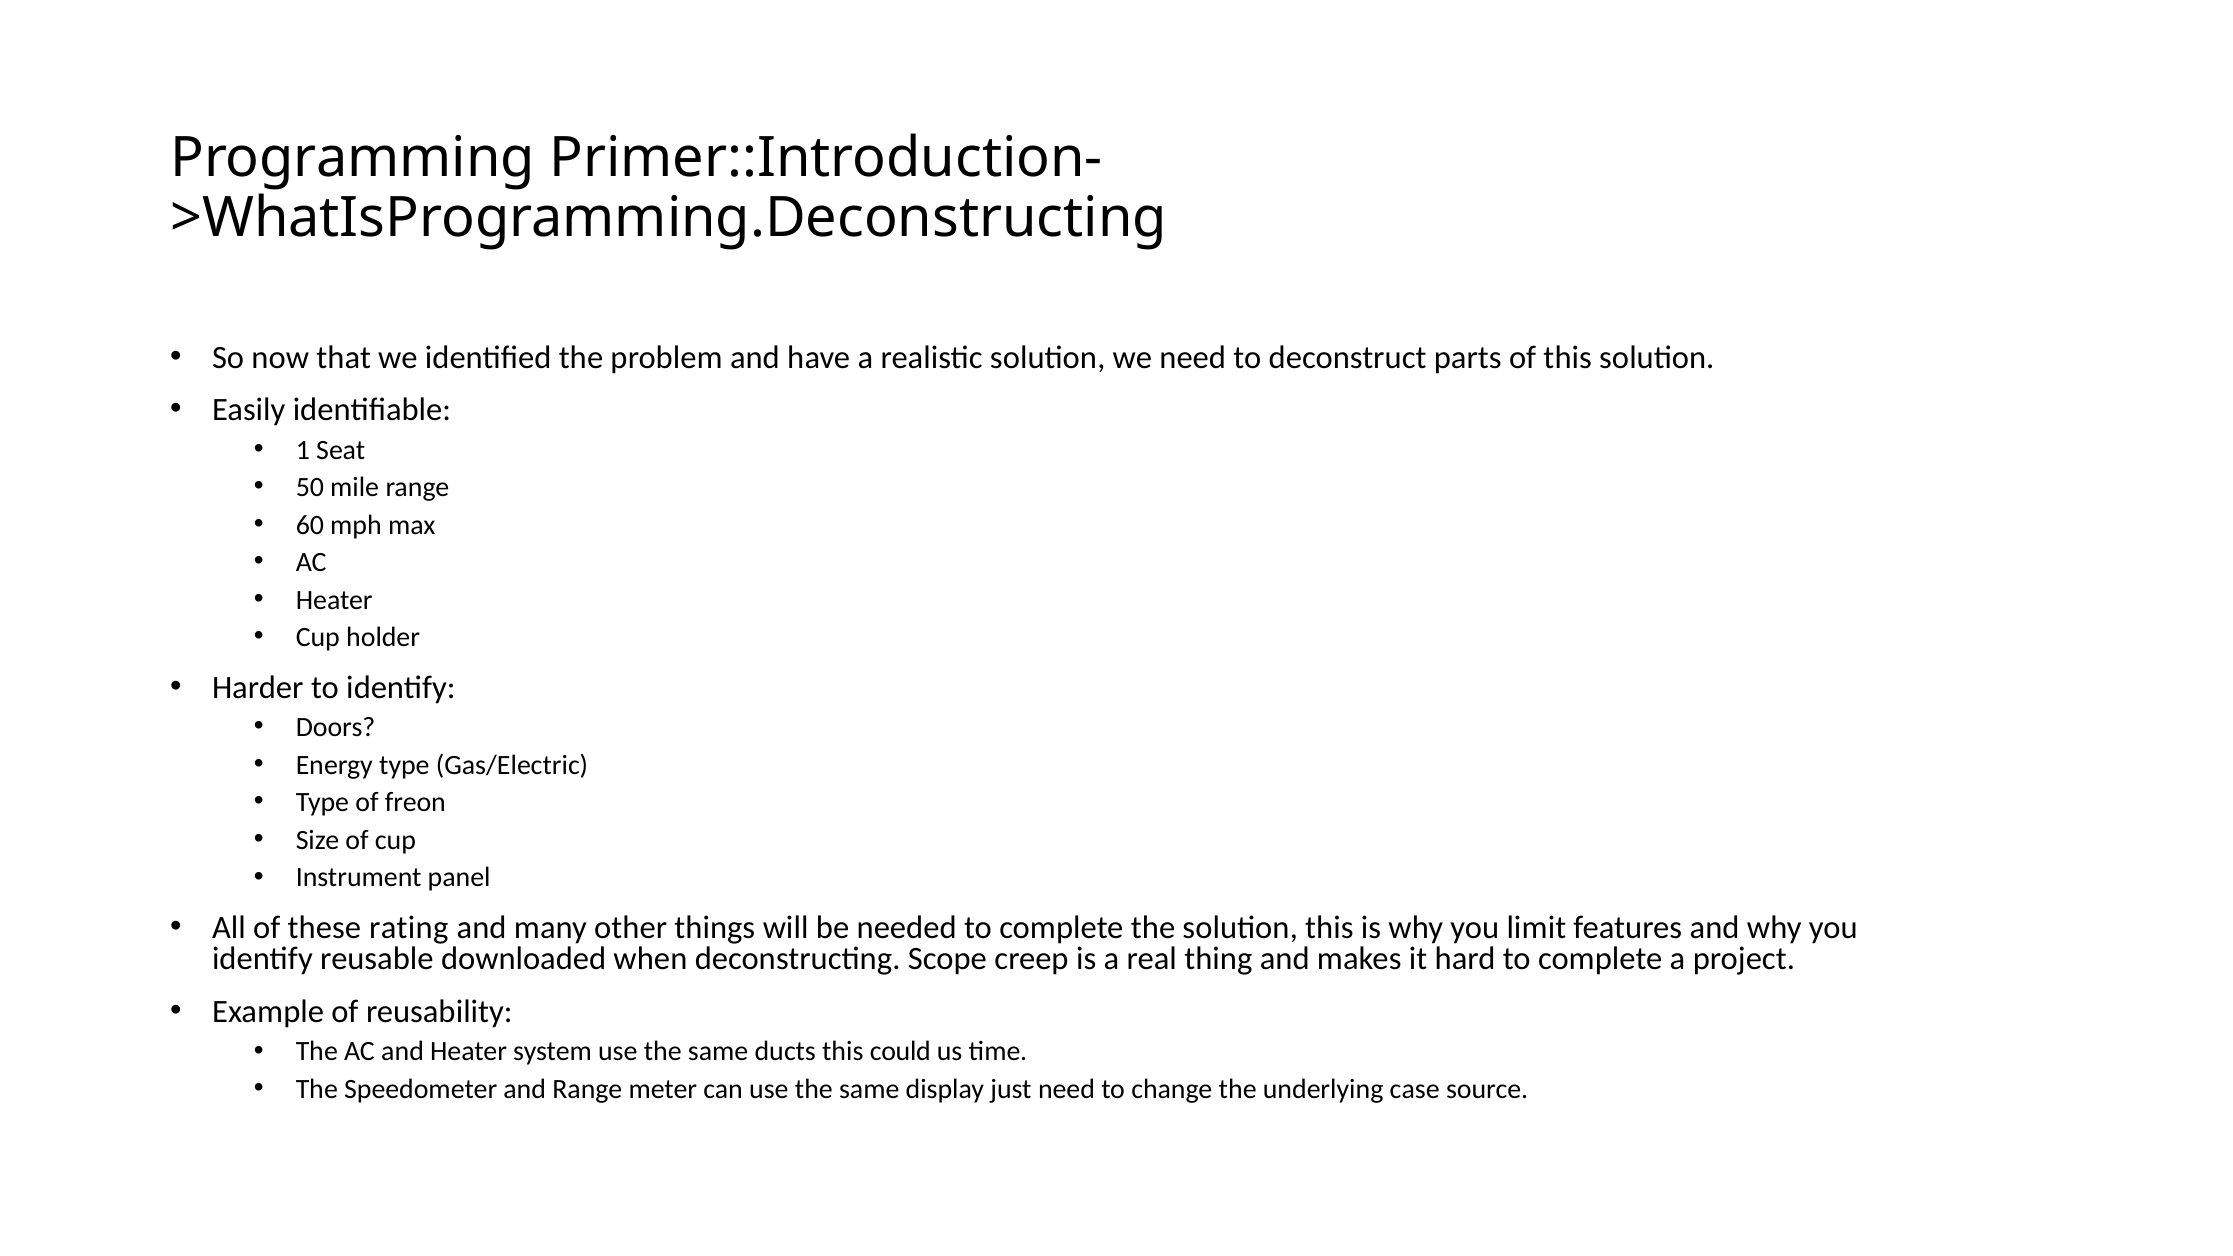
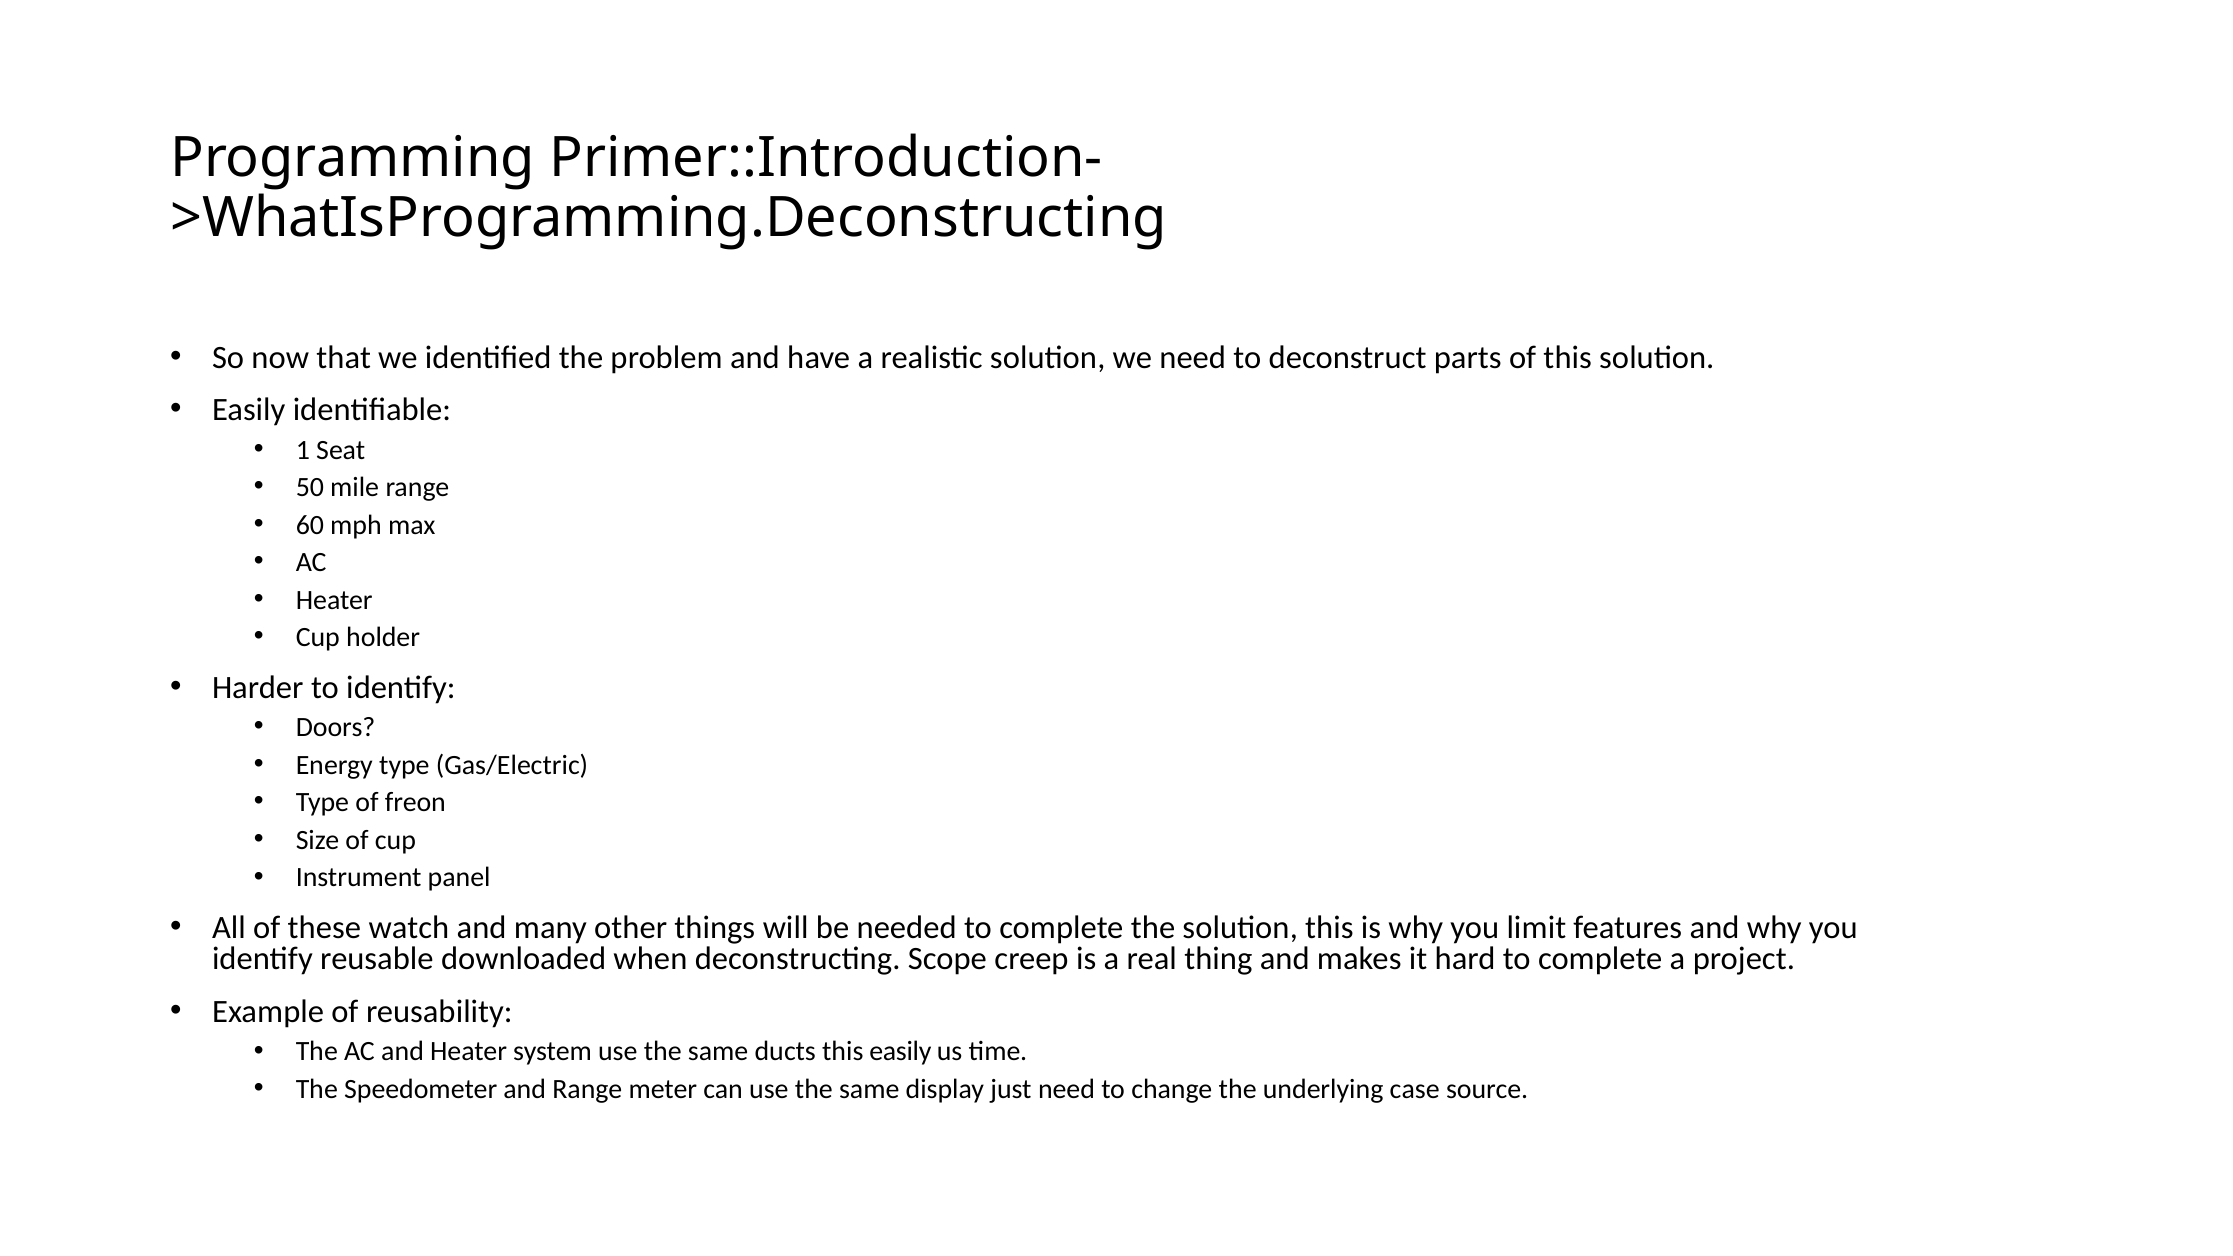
rating: rating -> watch (409, 928)
this could: could -> easily (900, 1052)
